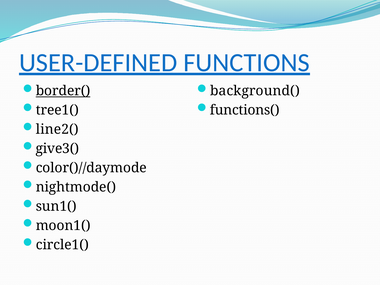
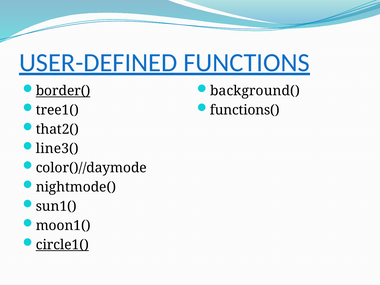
line2(: line2( -> that2( (57, 129)
give3(: give3( -> line3( (57, 149)
circle1( underline: none -> present (62, 245)
